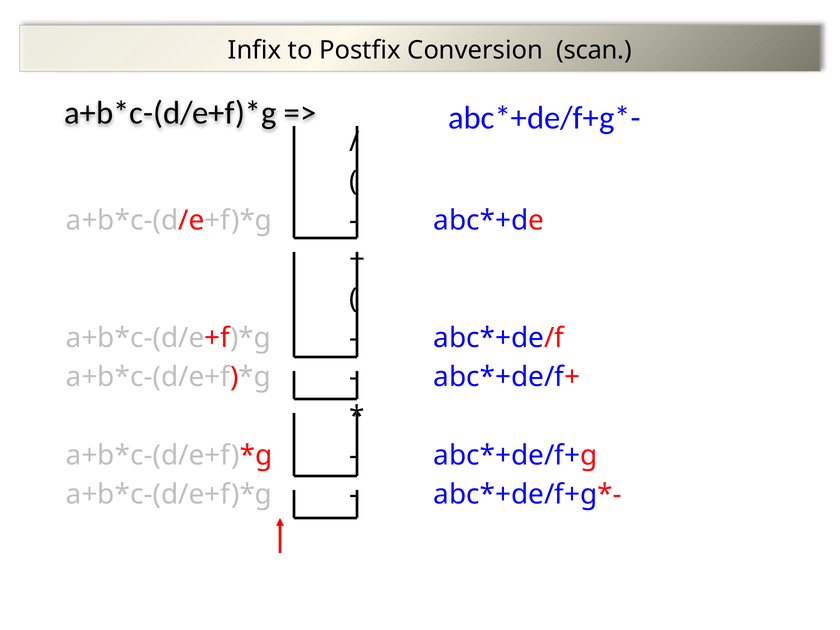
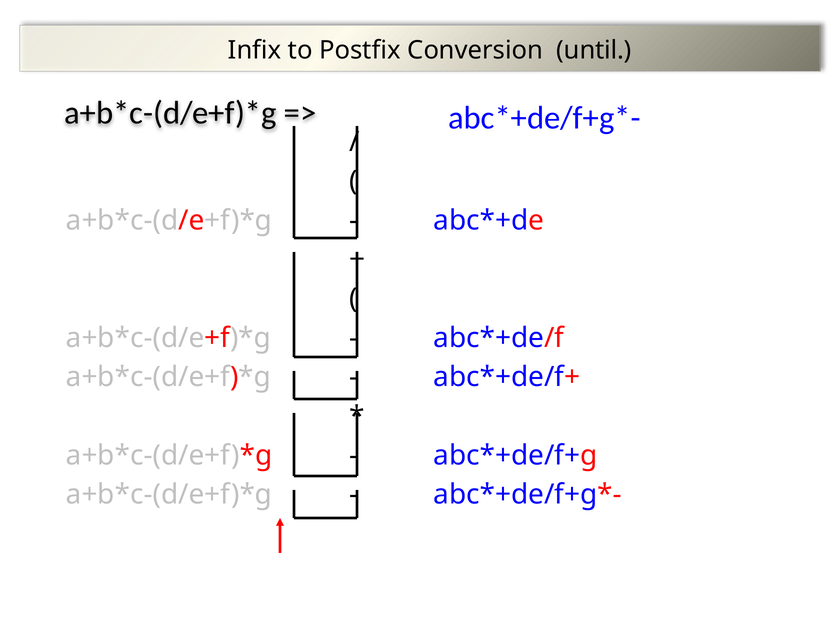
scan: scan -> until (594, 50)
